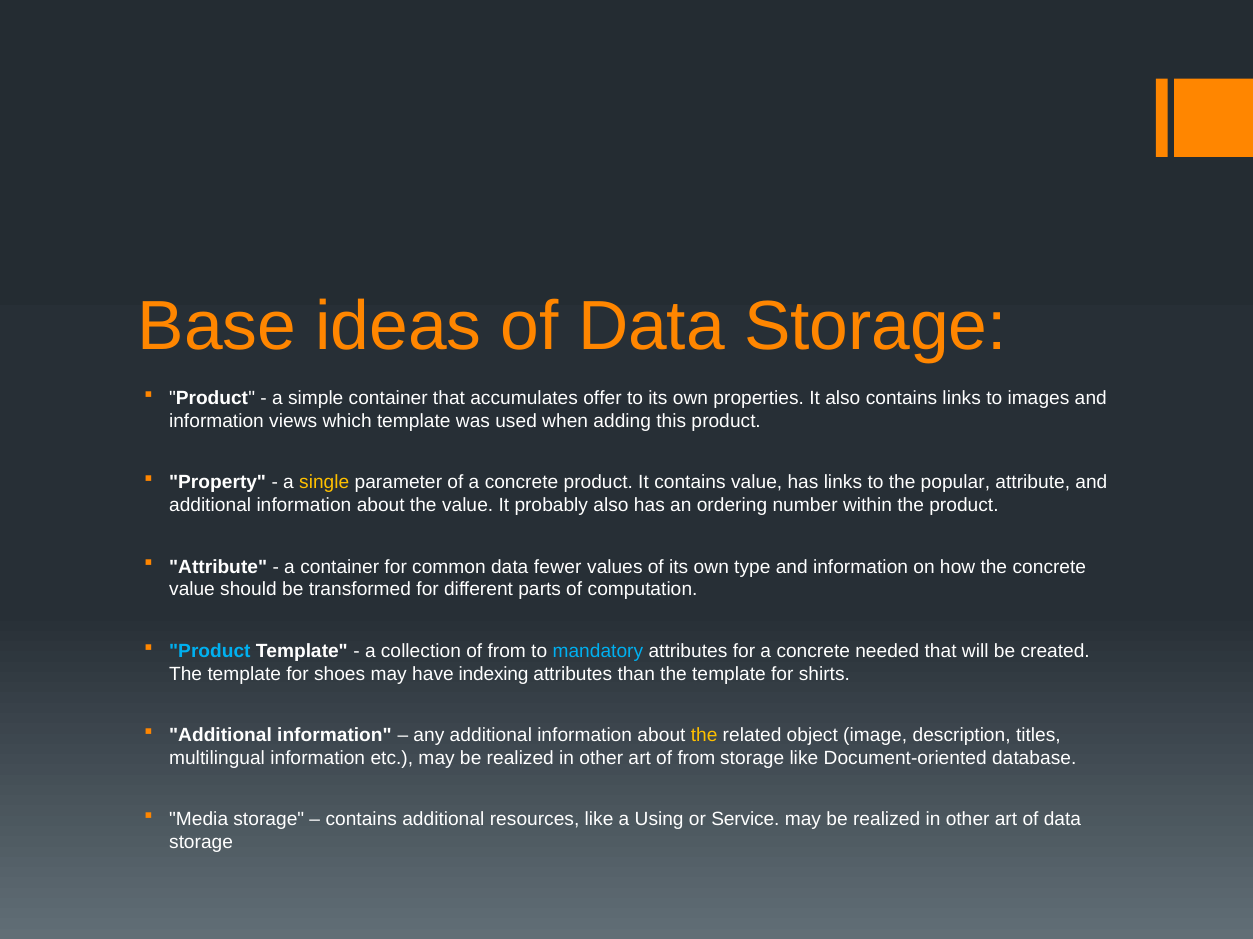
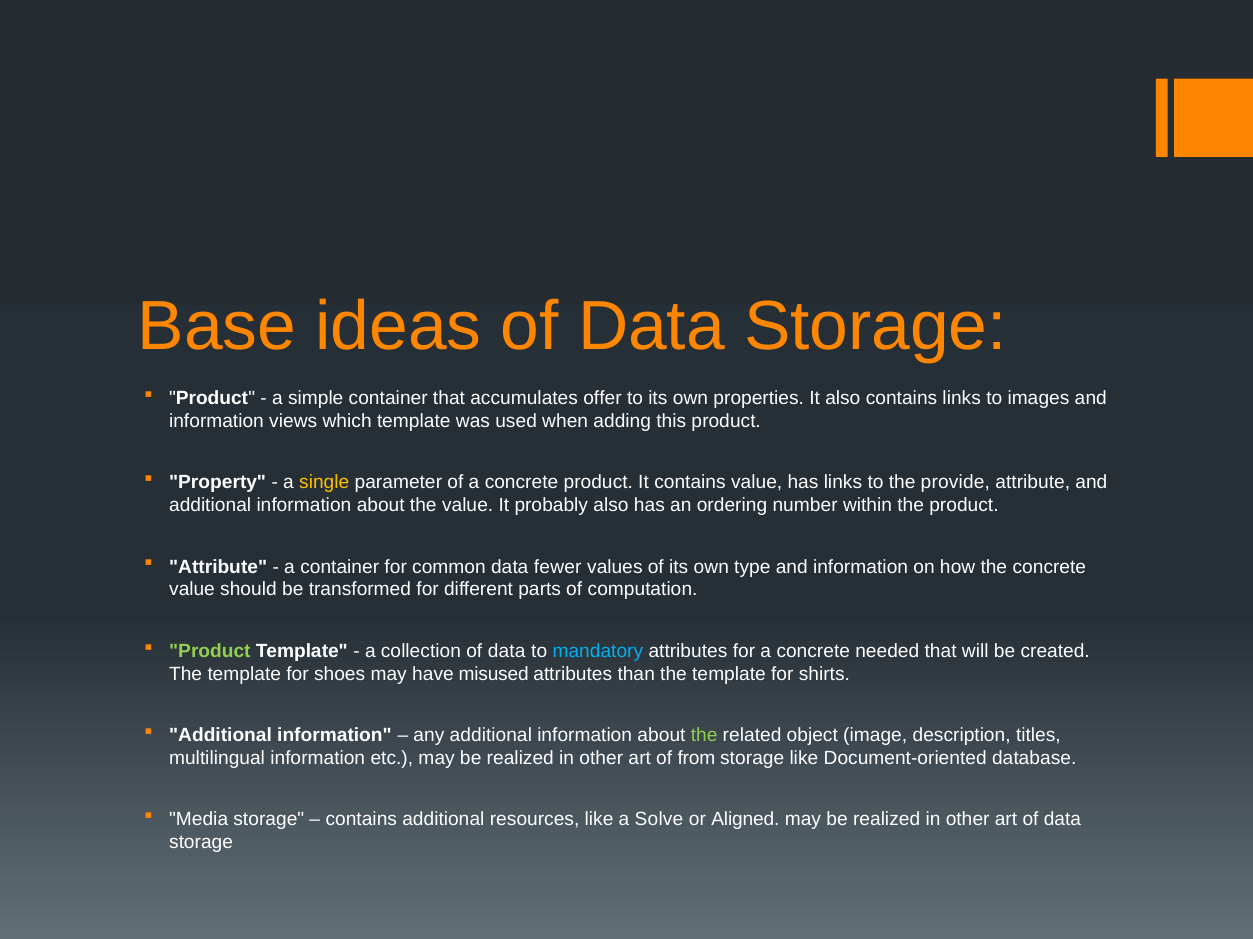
popular: popular -> provide (955, 483)
Product colour: light blue -> light green (210, 651)
collection of from: from -> data (507, 651)
indexing: indexing -> misused (494, 674)
the colour: yellow -> light green (704, 736)
Using: Using -> Solve (659, 820)
Service: Service -> Aligned (745, 820)
